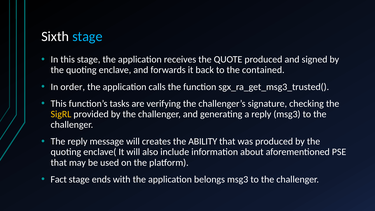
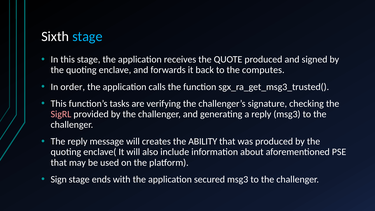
contained: contained -> computes (263, 70)
SigRL colour: yellow -> pink (61, 114)
Fact: Fact -> Sign (59, 179)
belongs: belongs -> secured (209, 179)
